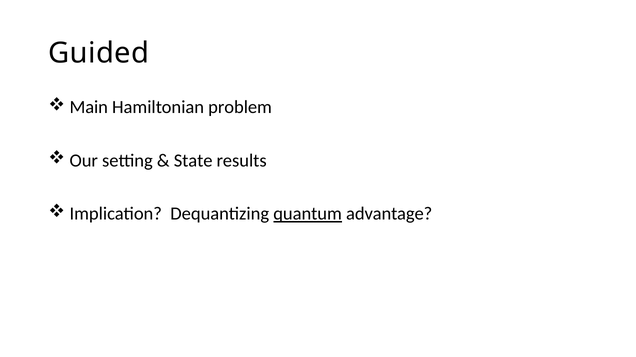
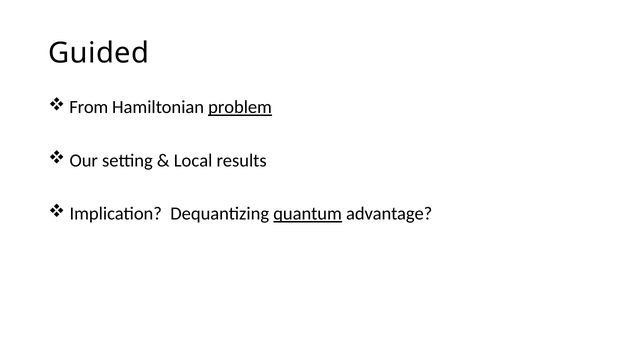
Main: Main -> From (89, 108)
problem underline: none -> present (240, 108)
State: State -> Local (193, 161)
